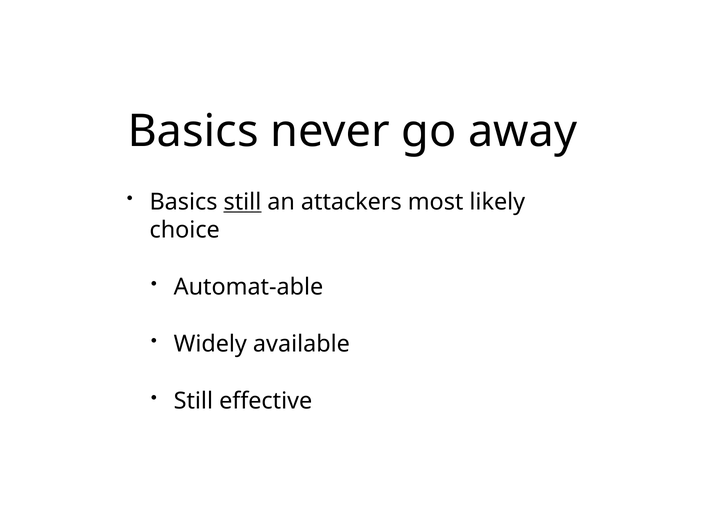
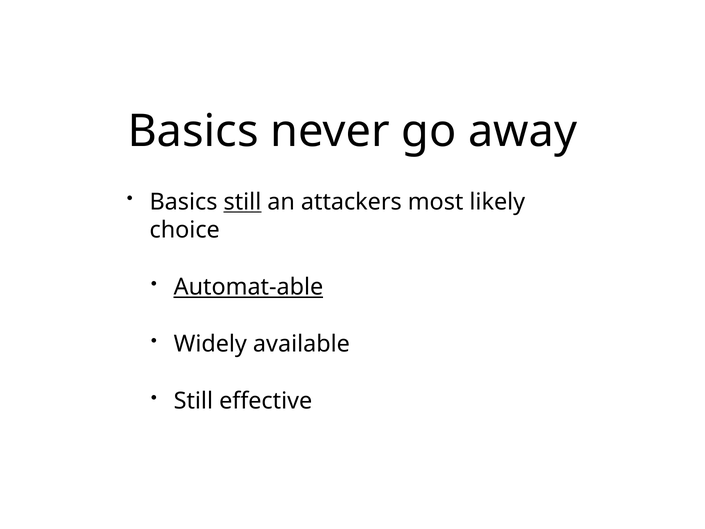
Automat-able underline: none -> present (248, 287)
